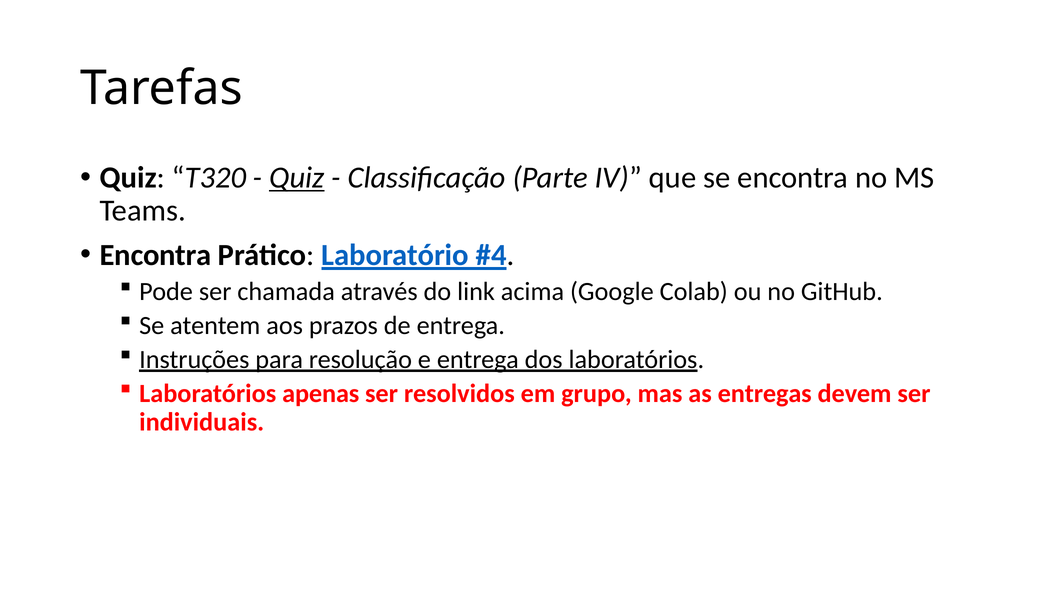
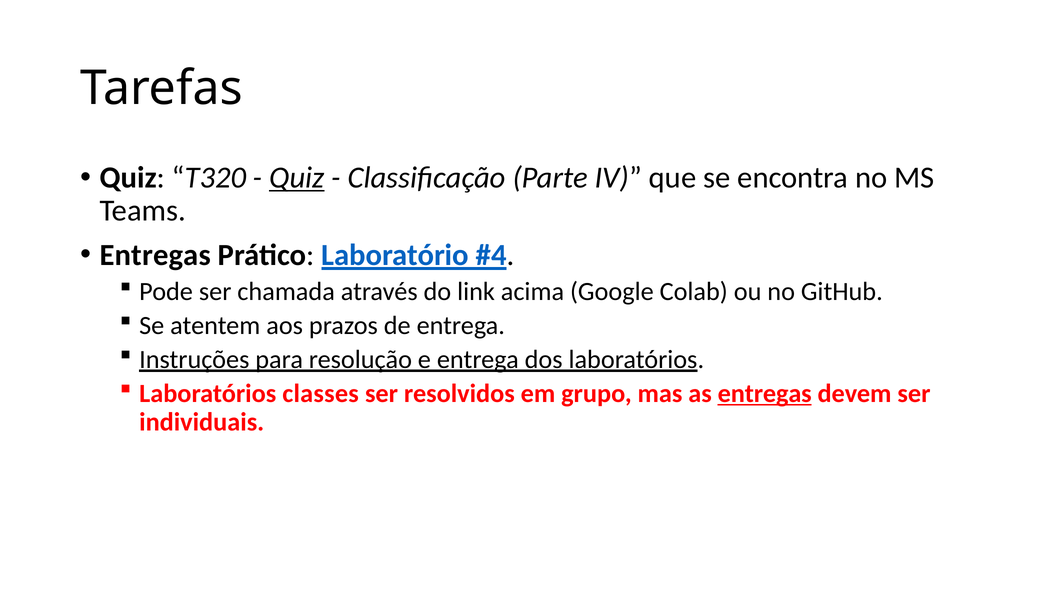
Encontra: Encontra -> Entregas (155, 255)
apenas: apenas -> classes (321, 394)
entregas underline: none -> present (765, 394)
